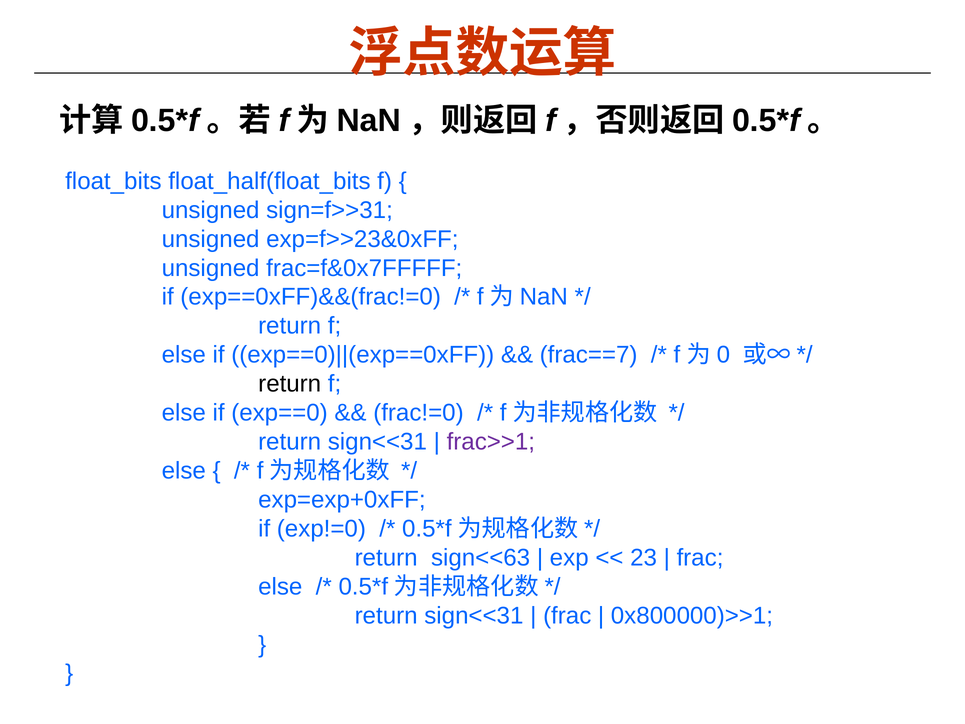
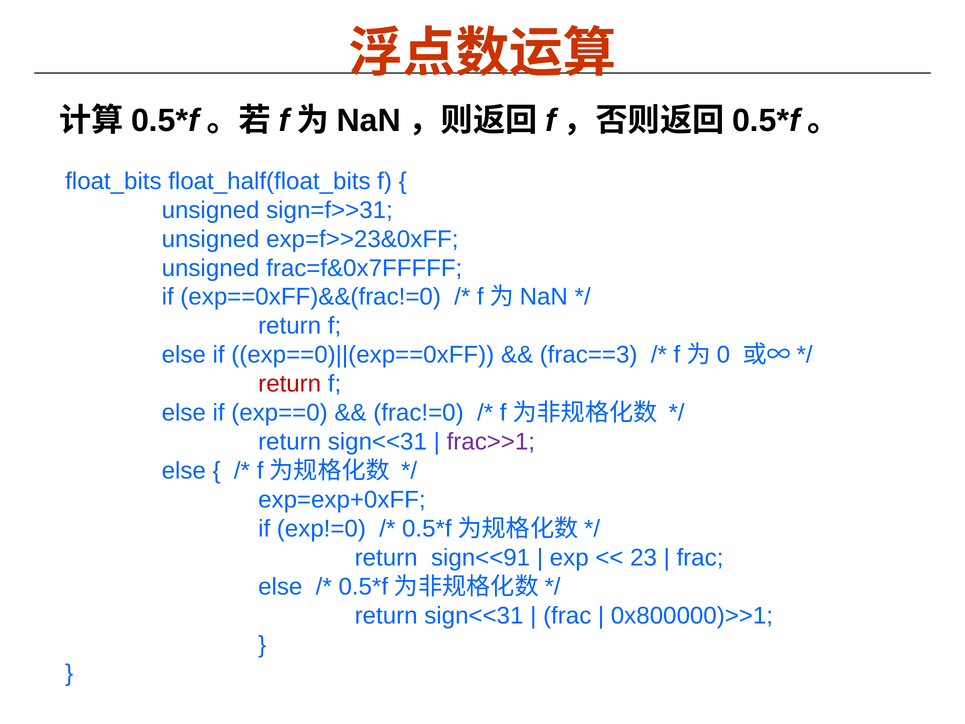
frac==7: frac==7 -> frac==3 (589, 355)
return colour: black -> red (290, 384)
sign<<63: sign<<63 -> sign<<91 (481, 557)
